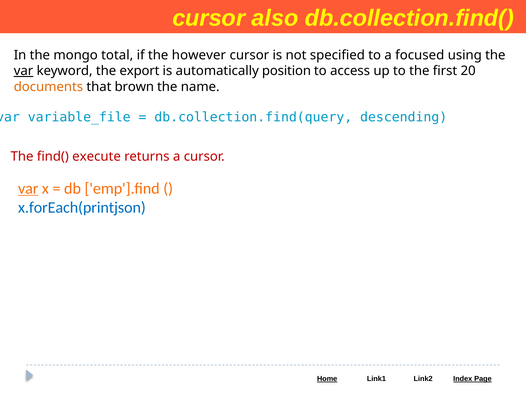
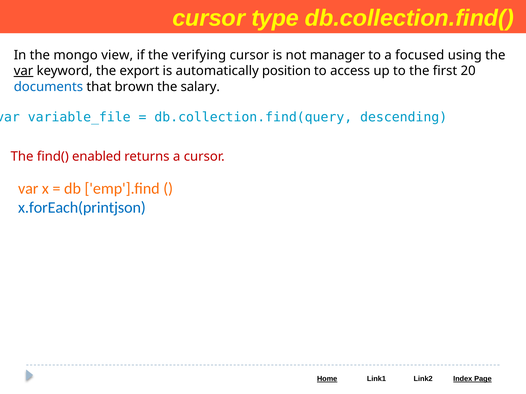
also: also -> type (275, 18)
total: total -> view (117, 55)
however: however -> verifying (199, 55)
specified: specified -> manager (337, 55)
documents colour: orange -> blue (48, 87)
name: name -> salary (200, 87)
execute: execute -> enabled (97, 157)
var underline: present -> none (28, 189)
